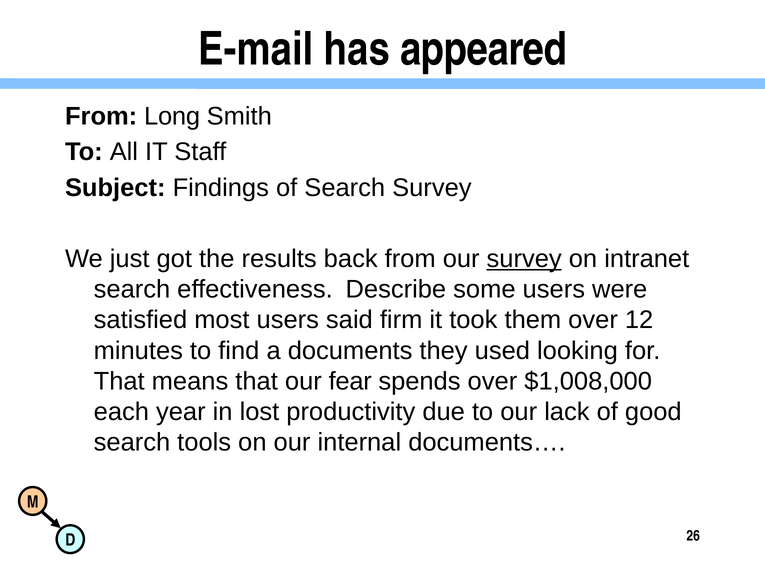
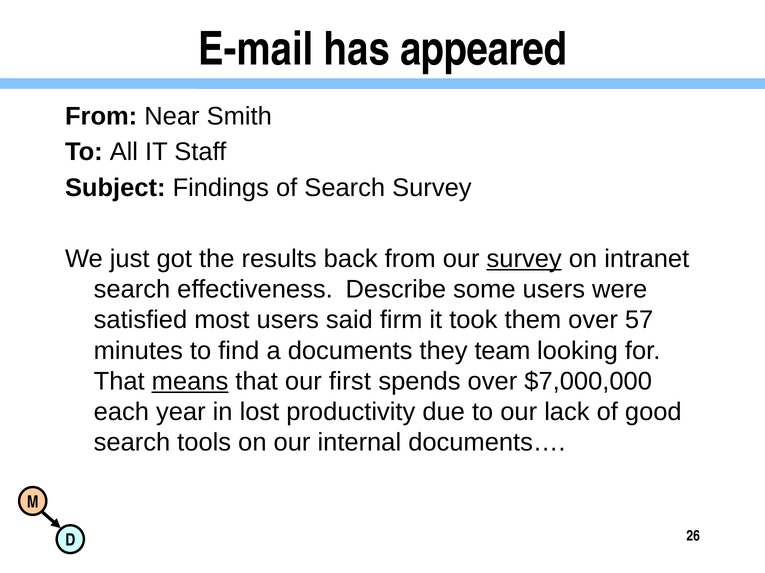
Long: Long -> Near (172, 117)
12: 12 -> 57 (639, 321)
used: used -> team (502, 351)
means underline: none -> present (190, 382)
fear: fear -> first (350, 382)
$1,008,000: $1,008,000 -> $7,000,000 (588, 382)
